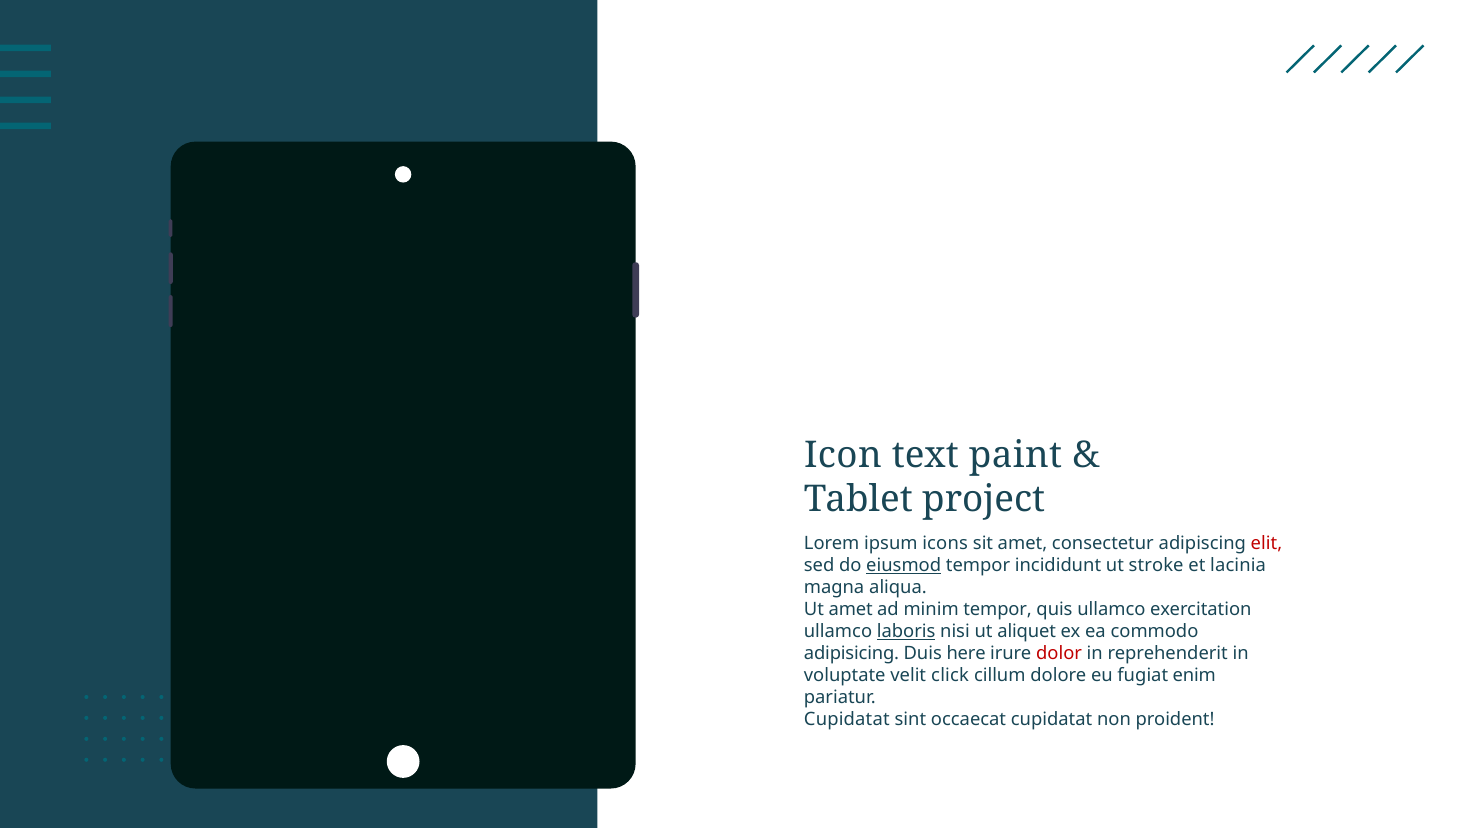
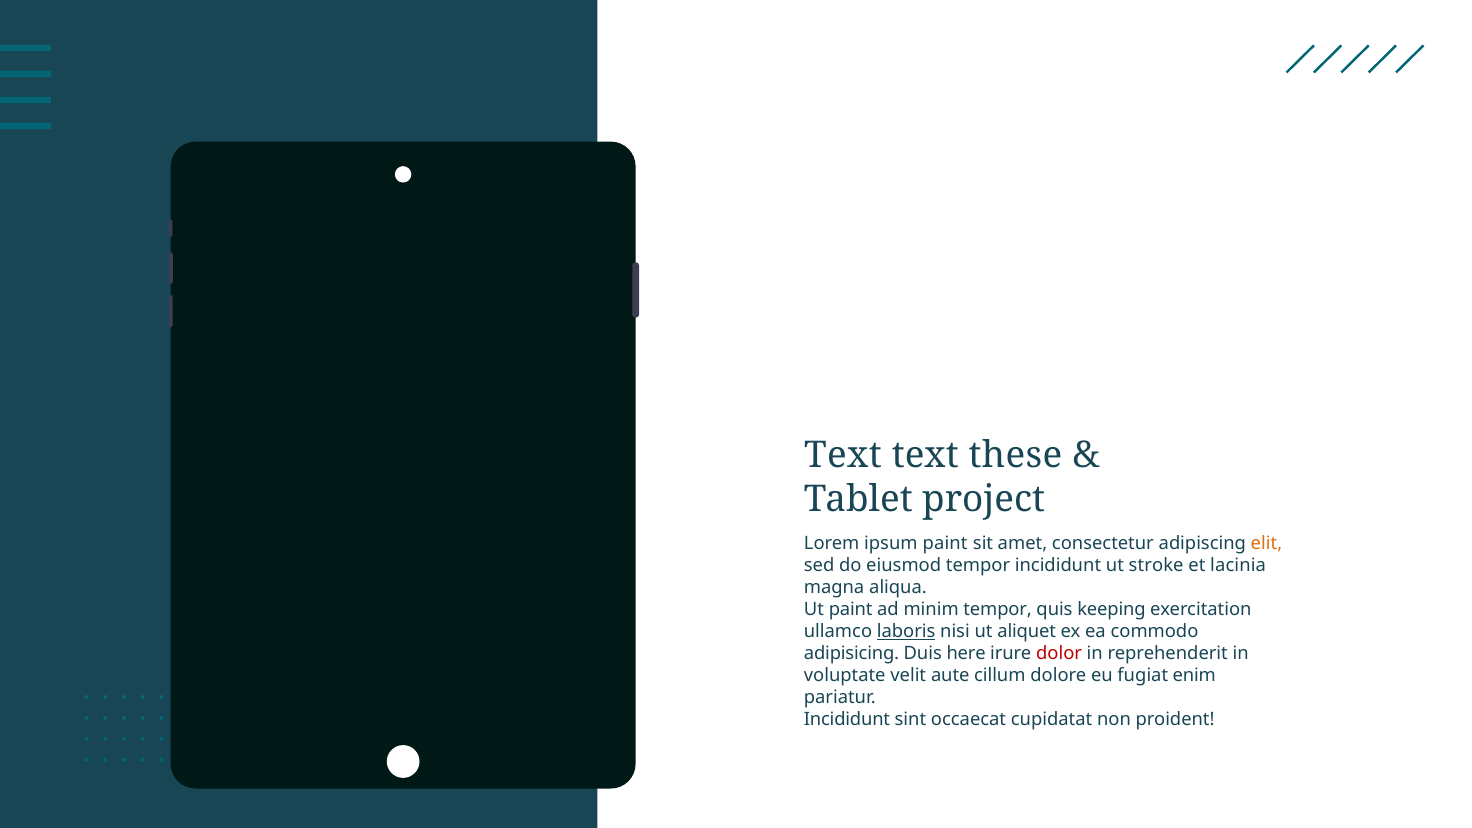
Icon: Icon -> Text (843, 455)
paint: paint -> these (1015, 455)
ipsum icons: icons -> paint (945, 543)
elit colour: red -> orange (1266, 543)
eiusmod underline: present -> none (904, 565)
Ut amet: amet -> paint (851, 609)
quis ullamco: ullamco -> keeping (1111, 609)
click: click -> aute (950, 676)
Cupidatat: Cupidatat -> Incididunt (847, 720)
